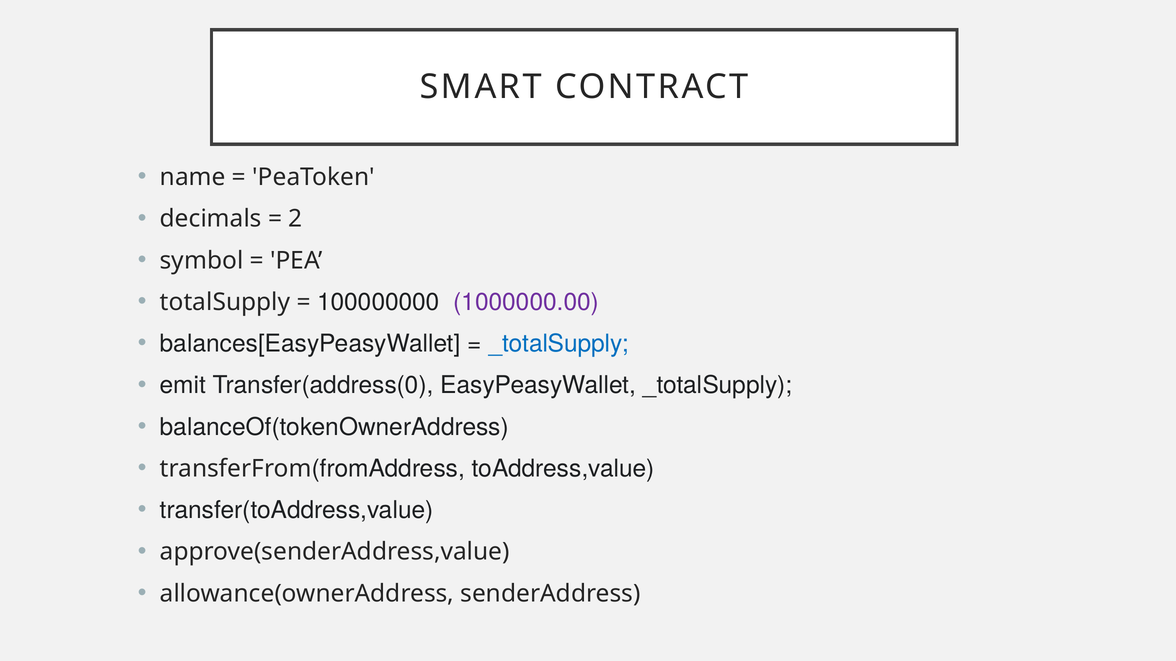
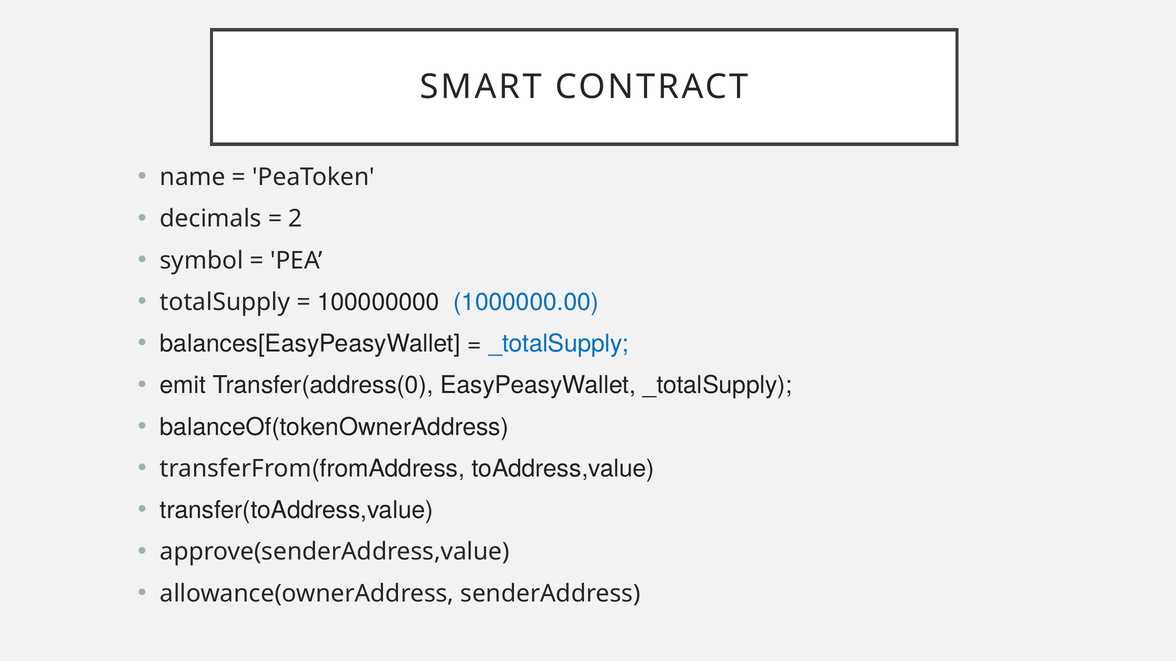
1000000.00 colour: purple -> blue (526, 302)
